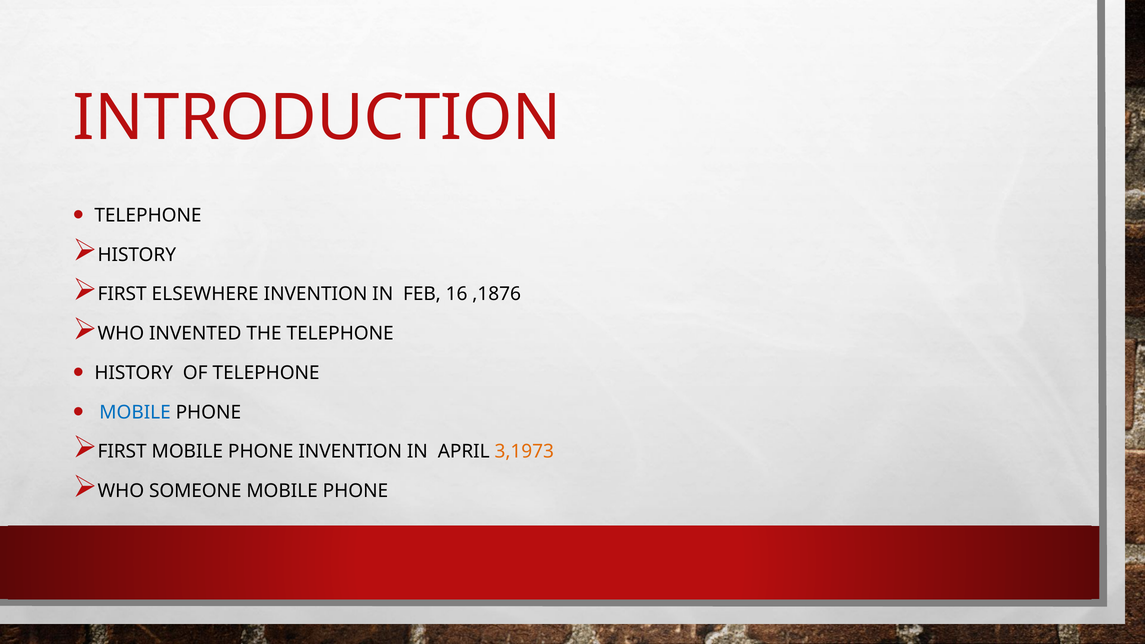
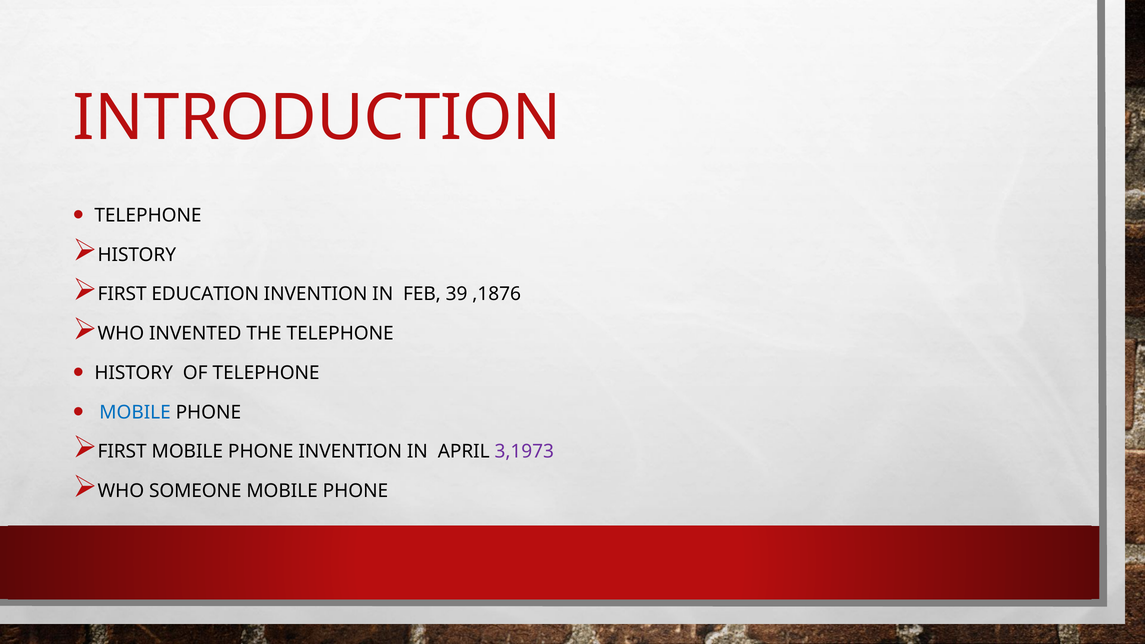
ELSEWHERE: ELSEWHERE -> EDUCATION (205, 294)
16: 16 -> 39 (457, 294)
3,1973 colour: orange -> purple (524, 452)
